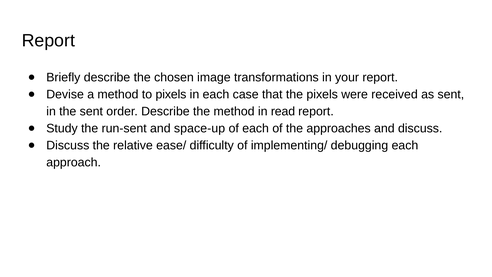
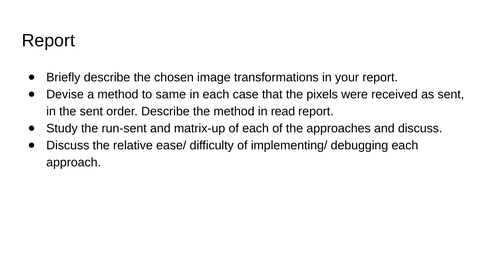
to pixels: pixels -> same (171, 94)
space-up: space-up -> matrix-up (200, 128)
